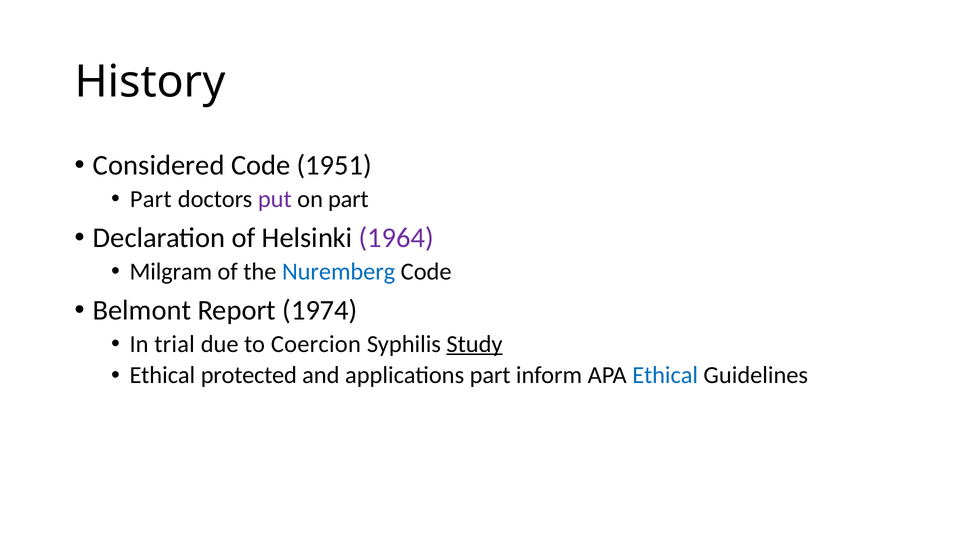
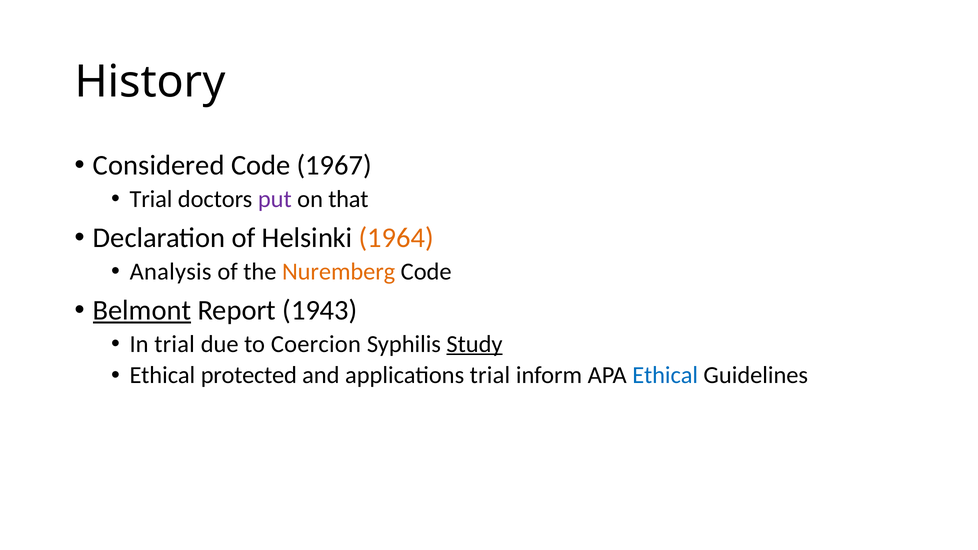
1951: 1951 -> 1967 (334, 165)
Part: Part -> Trial (151, 199)
on part: part -> that (348, 199)
1964 colour: purple -> orange (396, 238)
Milgram: Milgram -> Analysis (171, 272)
Nuremberg colour: blue -> orange (339, 272)
Belmont underline: none -> present (142, 310)
1974: 1974 -> 1943 (320, 310)
applications part: part -> trial (490, 376)
